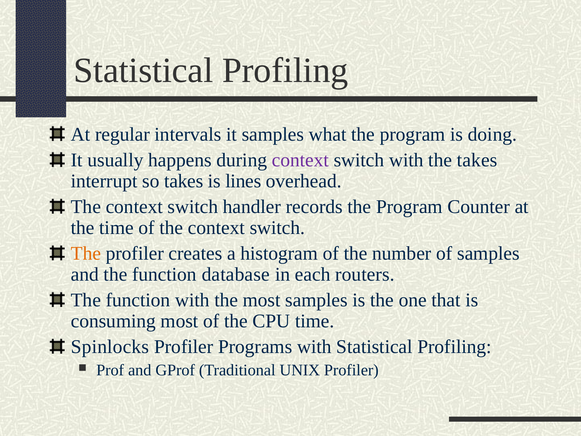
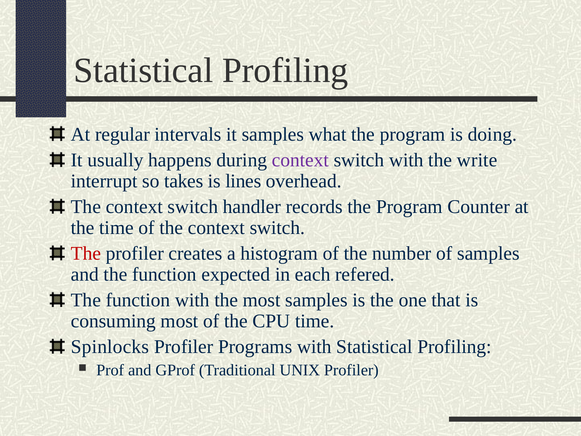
the takes: takes -> write (477, 160)
The colour: orange -> red (86, 253)
database: database -> expected (236, 274)
routers: routers -> refered (365, 274)
